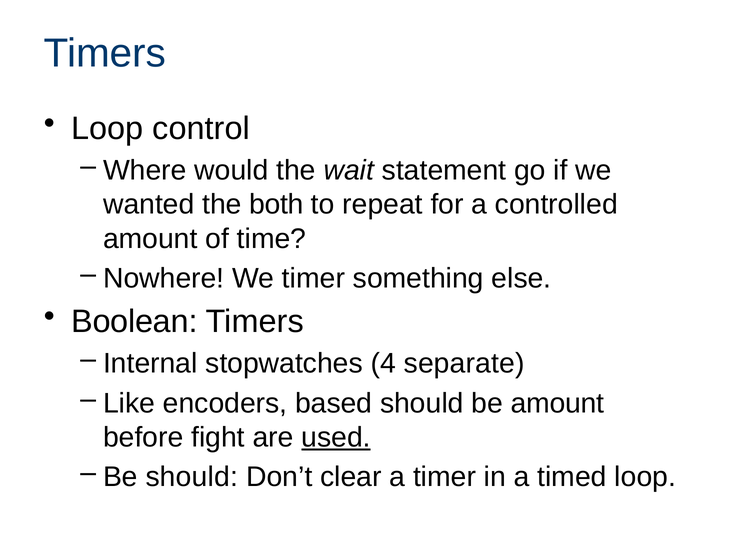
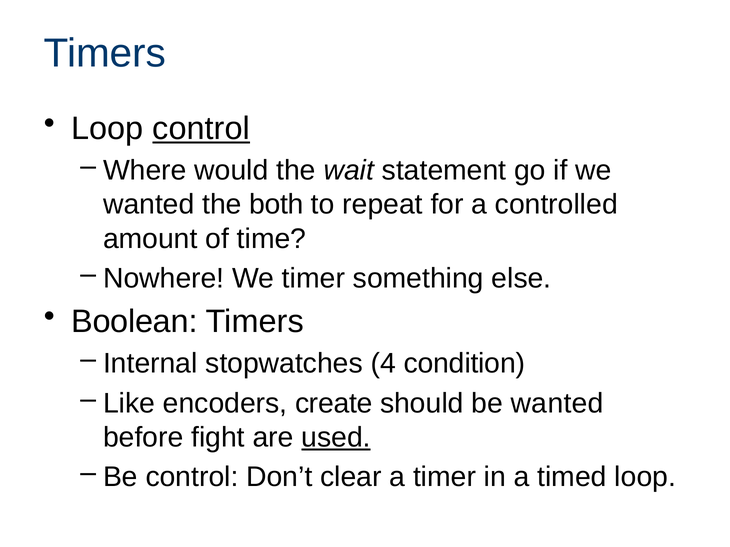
control underline: none -> present (201, 129)
separate: separate -> condition (464, 364)
based: based -> create (334, 404)
be amount: amount -> wanted (557, 404)
Be should: should -> control (192, 478)
